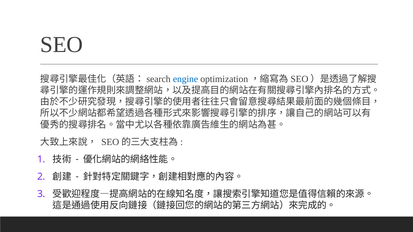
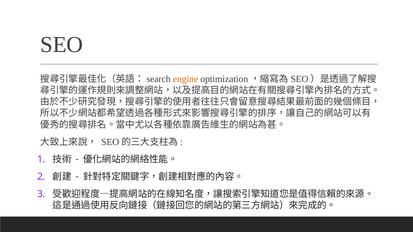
engine colour: blue -> orange (185, 79)
